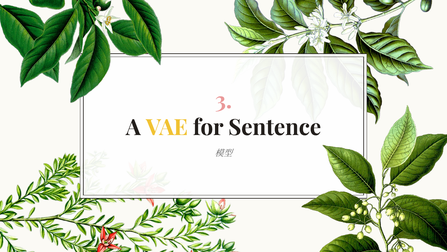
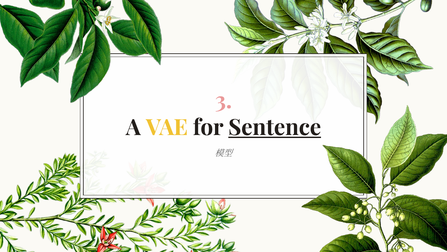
Sentence underline: none -> present (275, 127)
